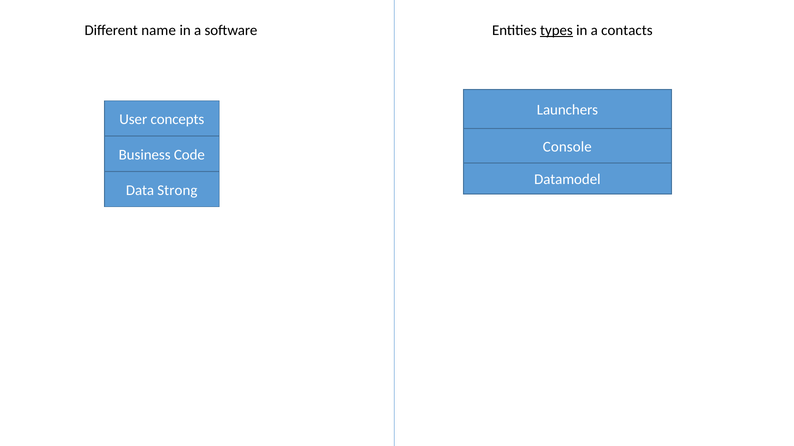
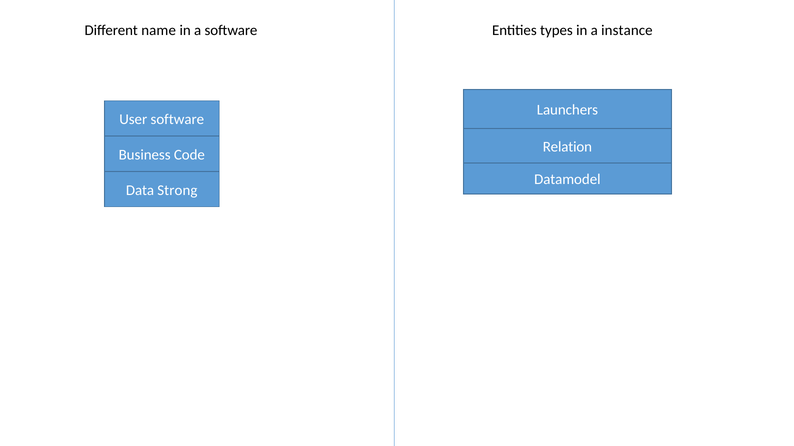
types underline: present -> none (556, 30)
contacts: contacts -> instance (627, 30)
User concepts: concepts -> software (177, 120)
Console: Console -> Relation (567, 147)
